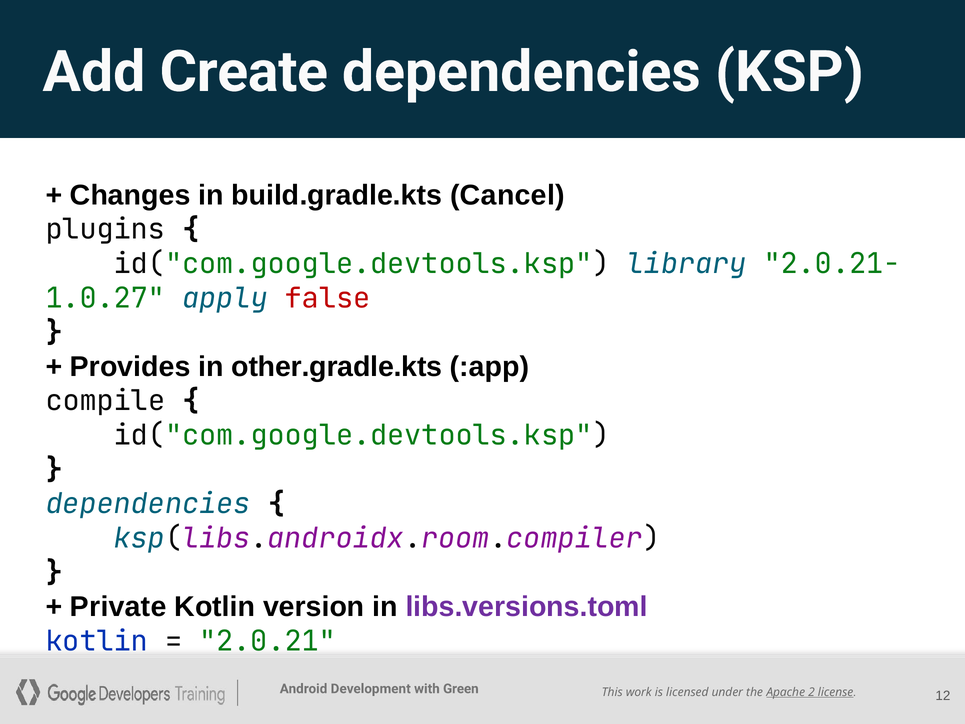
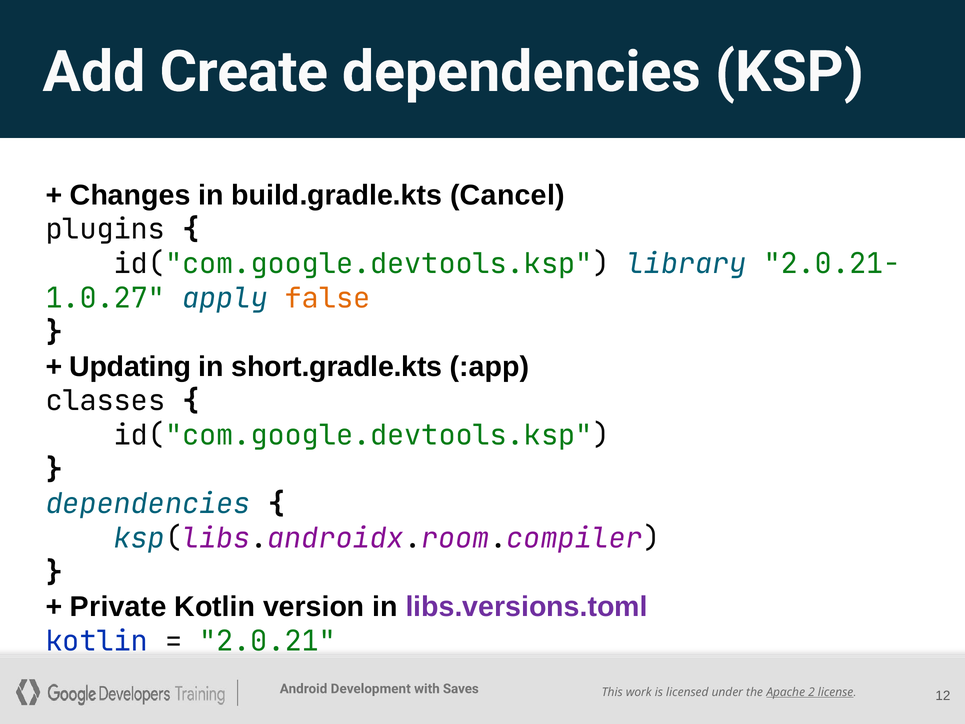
false colour: red -> orange (328, 298)
Provides: Provides -> Updating (130, 367)
other.gradle.kts: other.gradle.kts -> short.gradle.kts (337, 367)
compile: compile -> classes (105, 401)
Green: Green -> Saves (461, 689)
